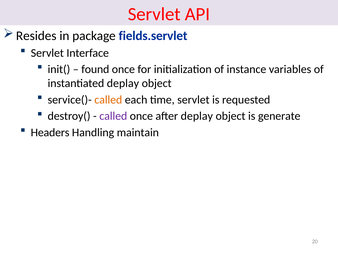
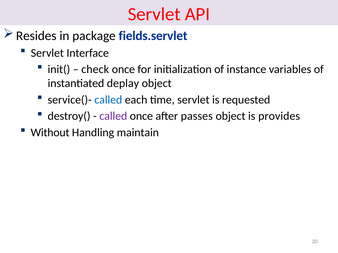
found: found -> check (95, 69)
called colour: orange -> blue (108, 100)
after deplay: deplay -> passes (197, 116)
generate: generate -> provides (279, 116)
Headers: Headers -> Without (50, 133)
